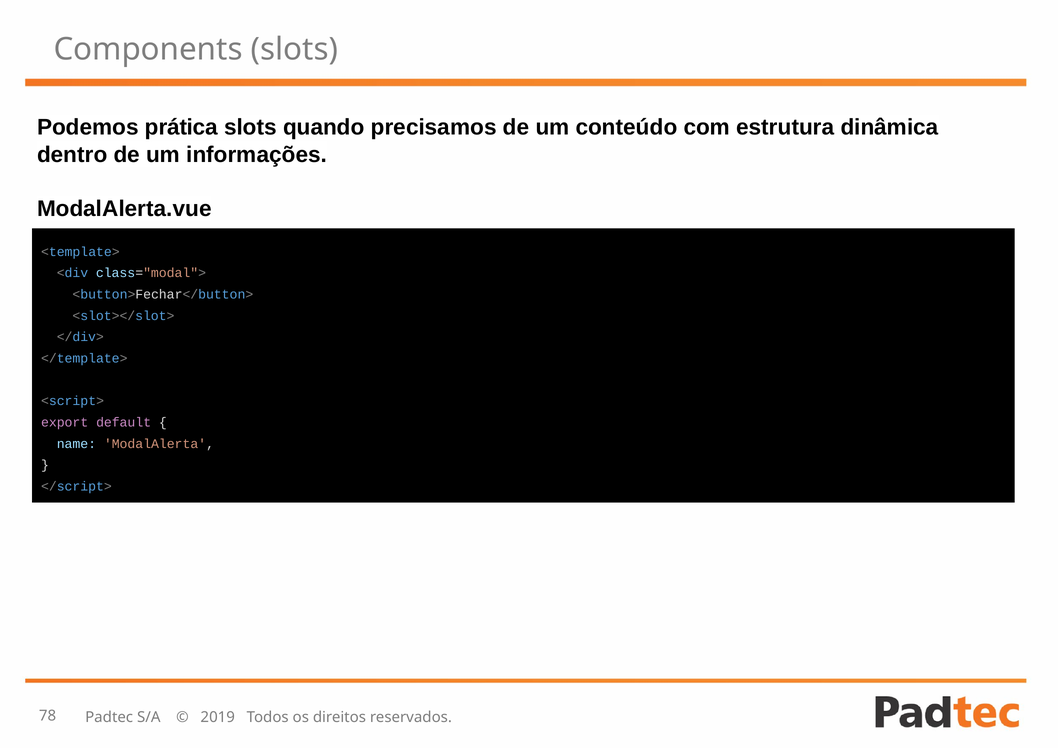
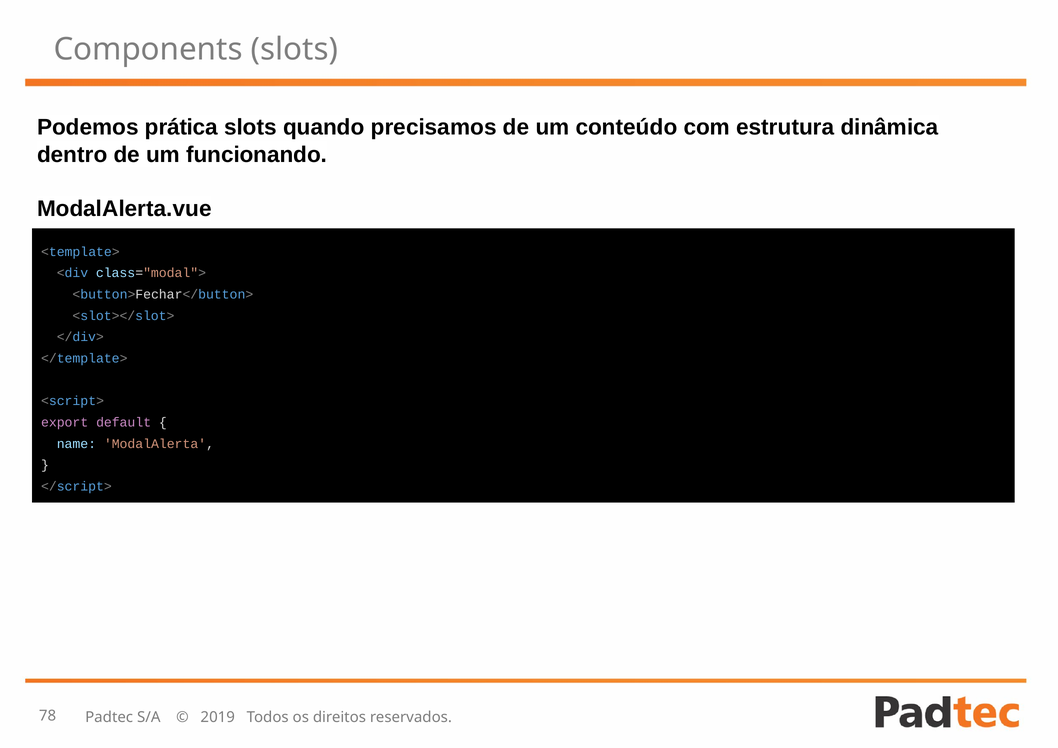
informações: informações -> funcionando (257, 155)
